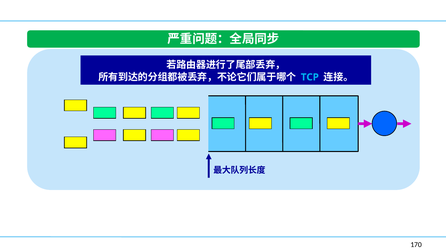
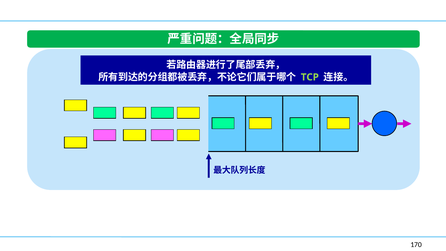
TCP colour: light blue -> light green (310, 77)
